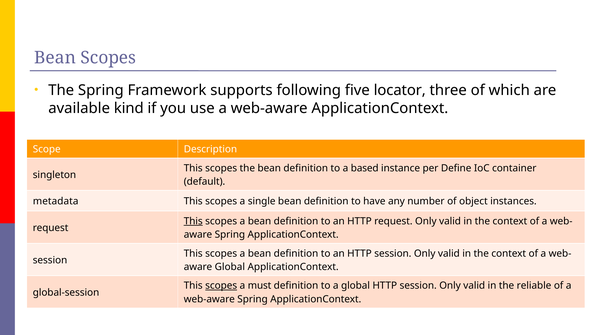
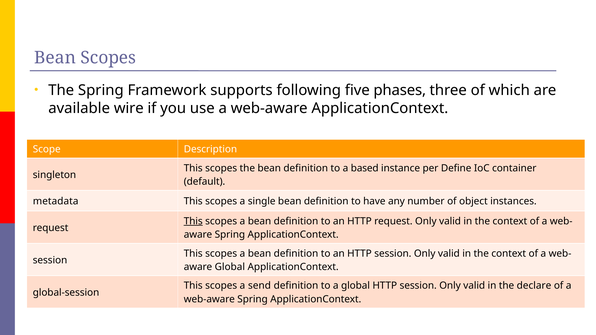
locator: locator -> phases (400, 90)
kind: kind -> wire (129, 108)
scopes underline: present -> none (221, 286)
must: must -> send (259, 286)
reliable: reliable -> declare (534, 286)
